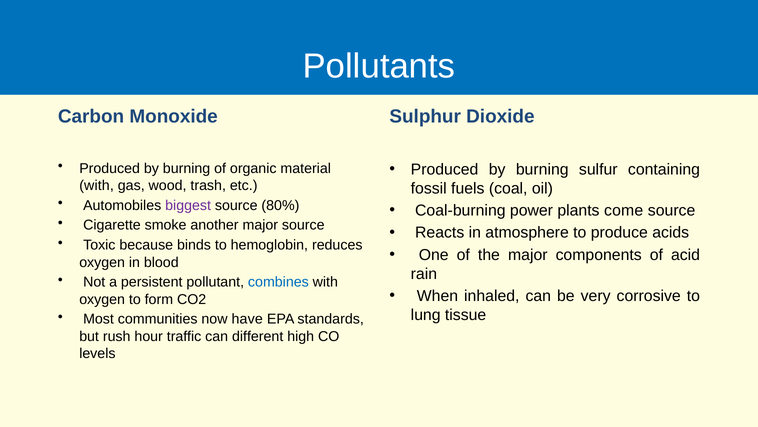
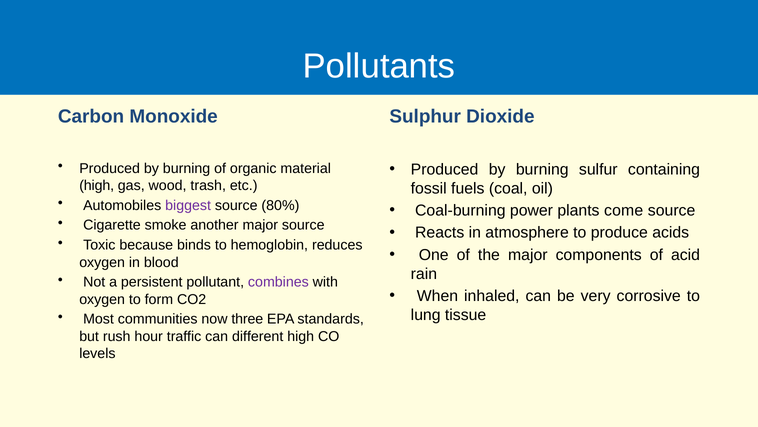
with: with -> high (97, 185)
combines colour: blue -> purple (278, 282)
have: have -> three (247, 319)
